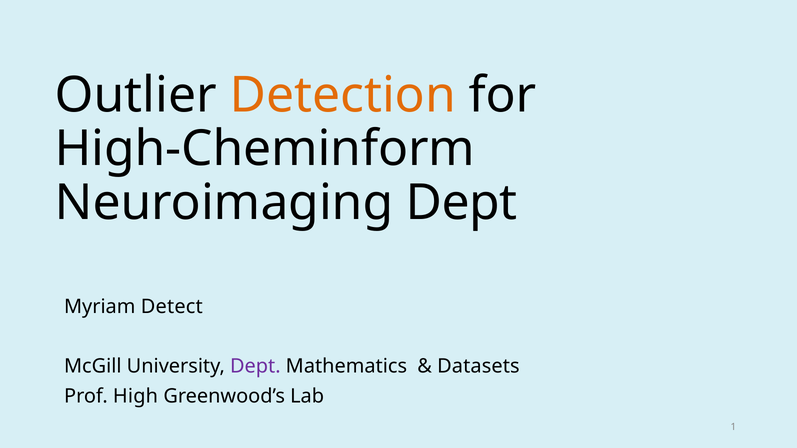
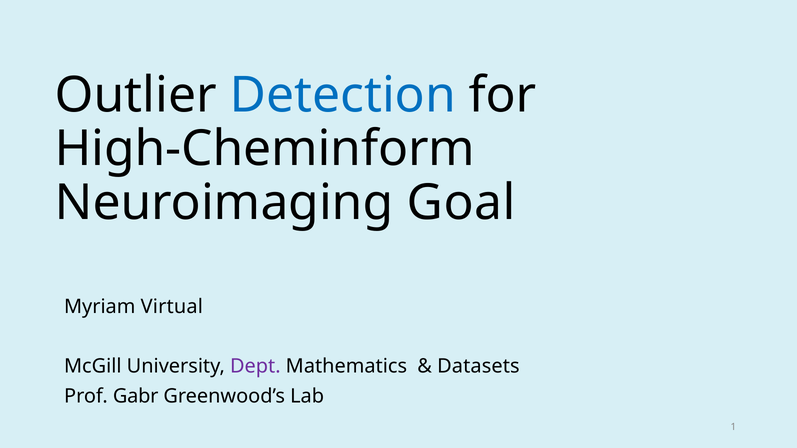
Detection colour: orange -> blue (343, 95)
Neuroimaging Dept: Dept -> Goal (461, 203)
Detect: Detect -> Virtual (172, 307)
High: High -> Gabr (136, 396)
